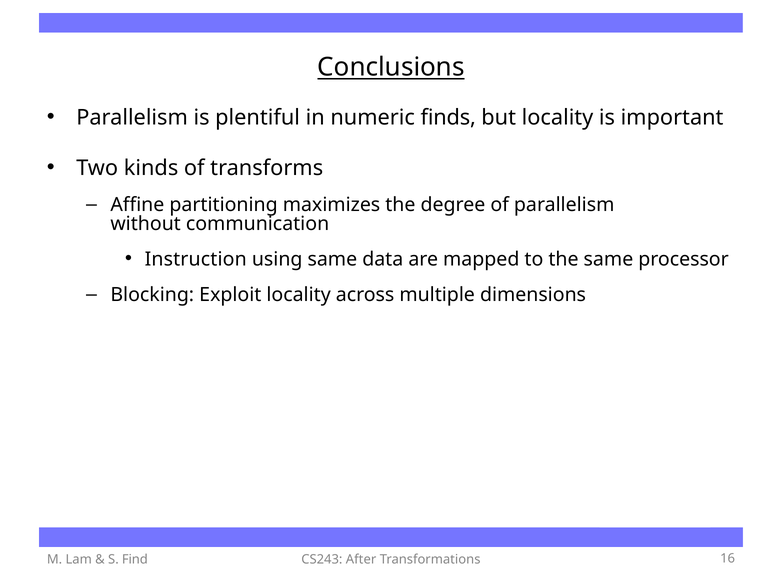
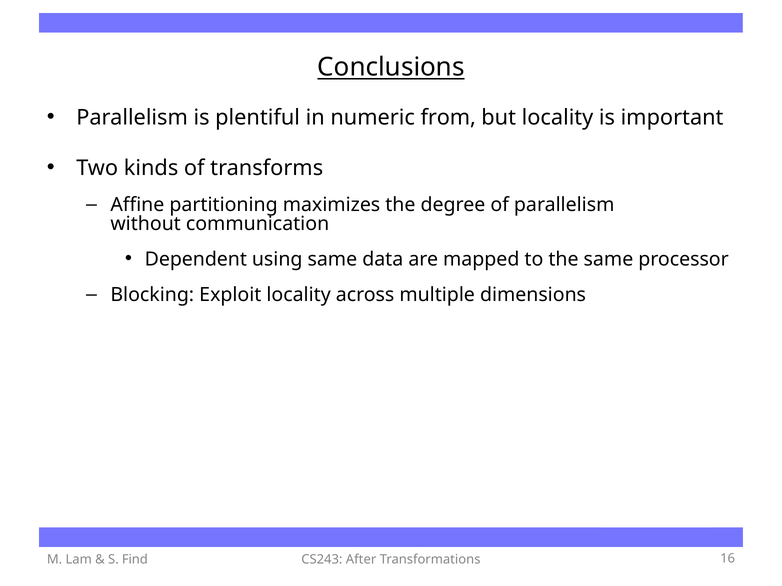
finds: finds -> from (448, 118)
Instruction: Instruction -> Dependent (196, 259)
